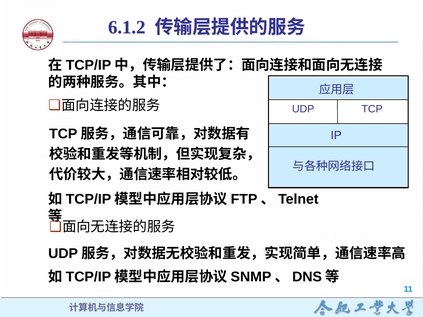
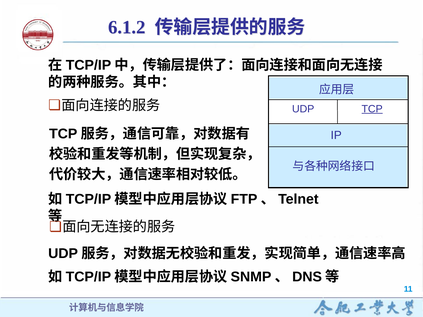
TCP underline: none -> present (372, 109)
